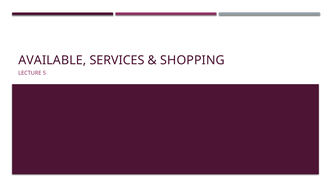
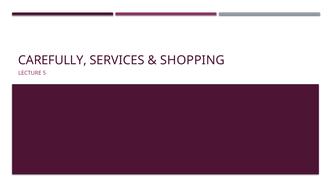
AVAILABLE: AVAILABLE -> CAREFULLY (52, 60)
